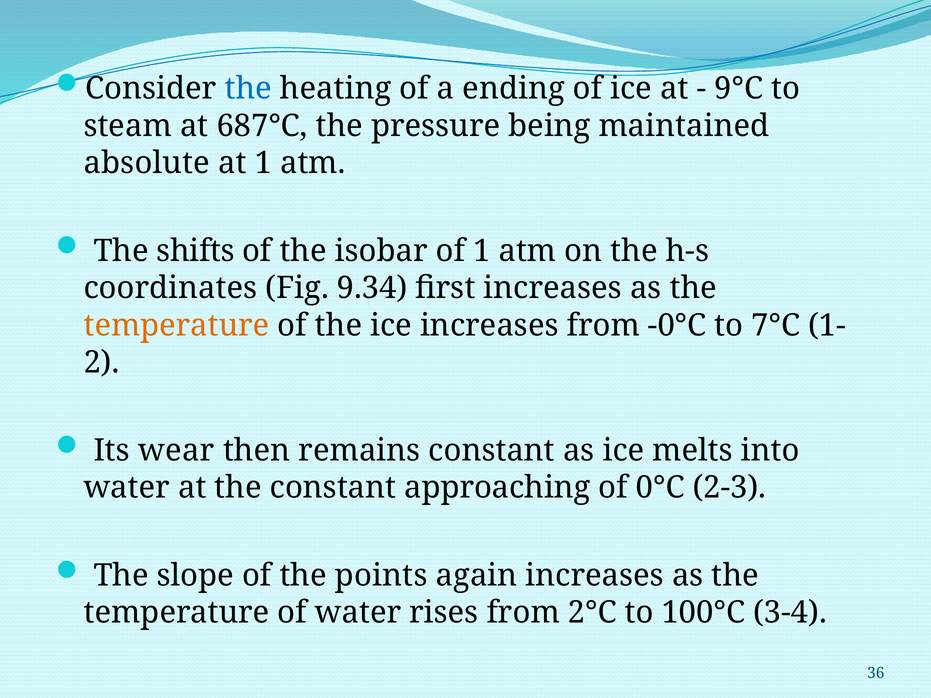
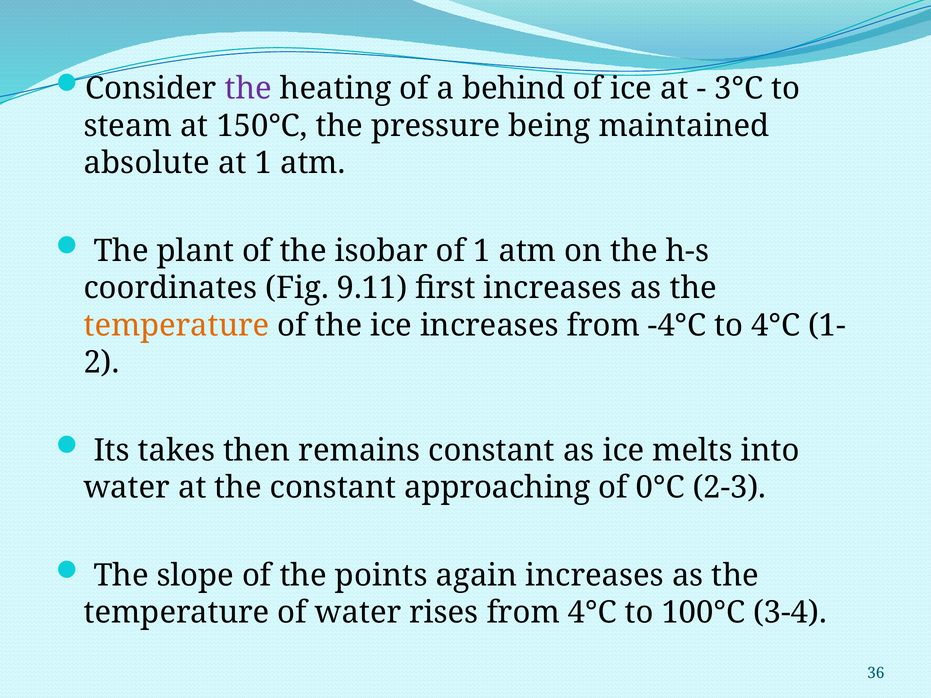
the colour: blue -> purple (248, 89)
ending: ending -> behind (514, 89)
9°C: 9°C -> 3°C (739, 89)
687°C: 687°C -> 150°C (262, 126)
shifts: shifts -> plant (195, 251)
9.34: 9.34 -> 9.11 (372, 288)
-0°C: -0°C -> -4°C (677, 325)
to 7°C: 7°C -> 4°C (776, 325)
wear: wear -> takes (176, 451)
from 2°C: 2°C -> 4°C (592, 613)
